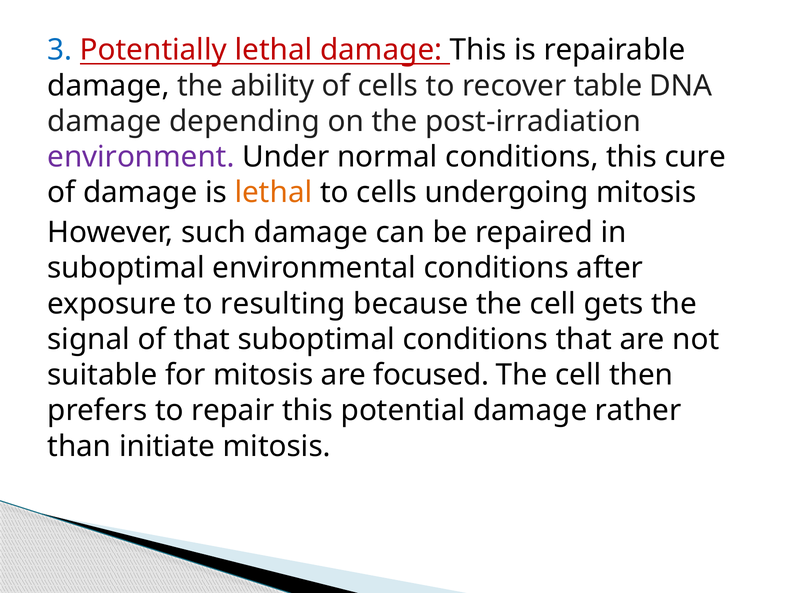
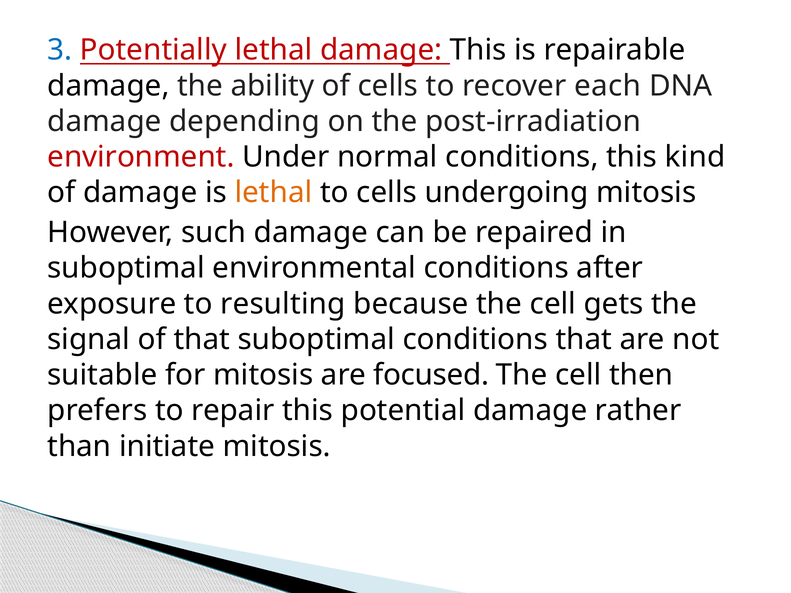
table: table -> each (608, 86)
environment colour: purple -> red (141, 157)
cure: cure -> kind (695, 157)
